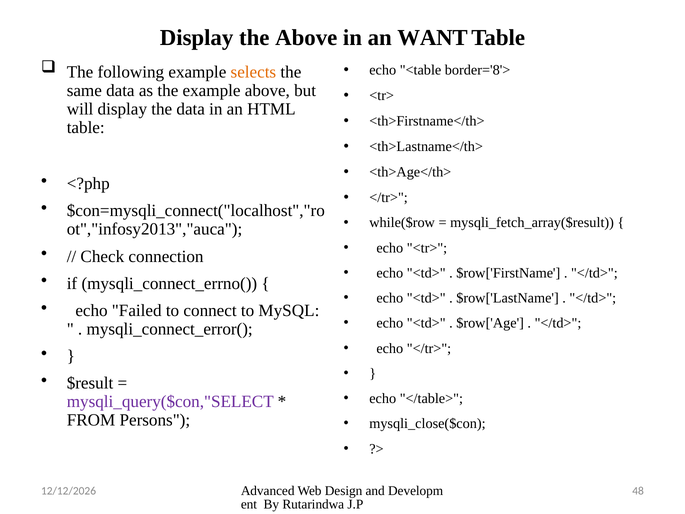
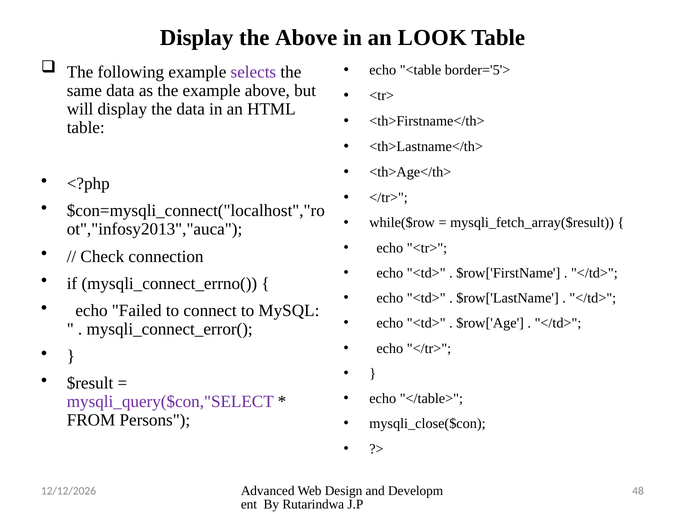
WANT: WANT -> LOOK (432, 38)
selects colour: orange -> purple (253, 72)
border='8'>: border='8'> -> border='5'> (478, 70)
